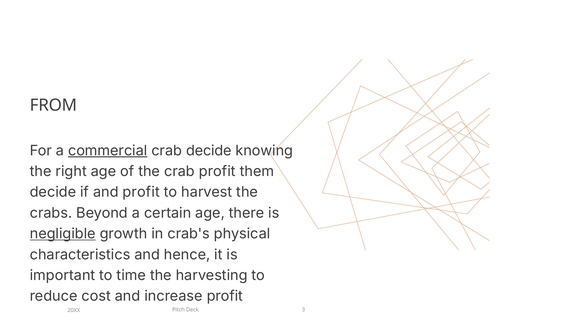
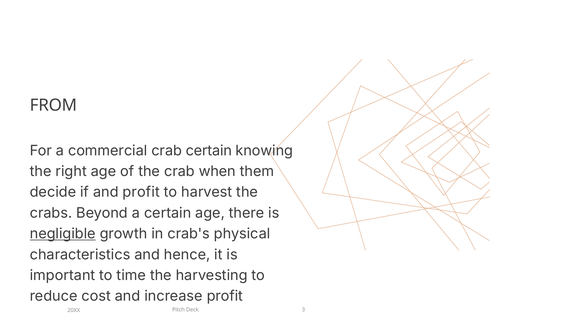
commercial underline: present -> none (108, 151)
crab decide: decide -> certain (209, 151)
crab profit: profit -> when (217, 171)
